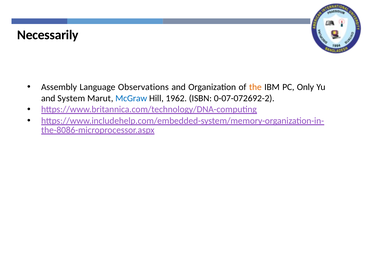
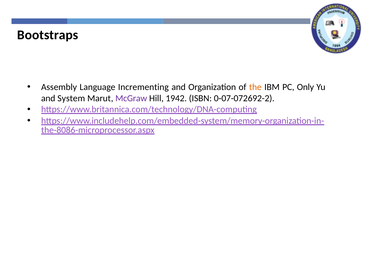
Necessarily: Necessarily -> Bootstraps (48, 35)
Observations: Observations -> Incrementing (143, 87)
McGraw colour: blue -> purple (131, 98)
1962: 1962 -> 1942 (176, 98)
